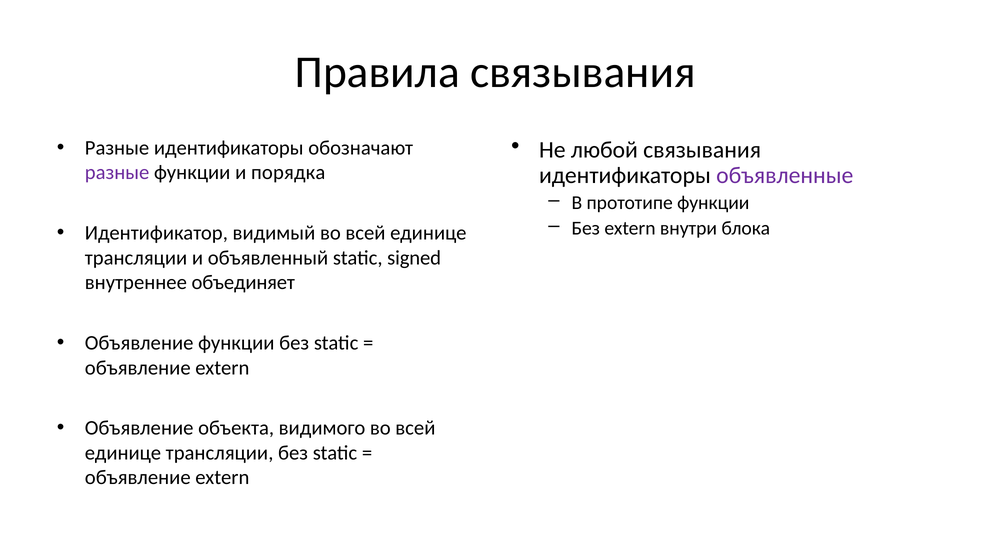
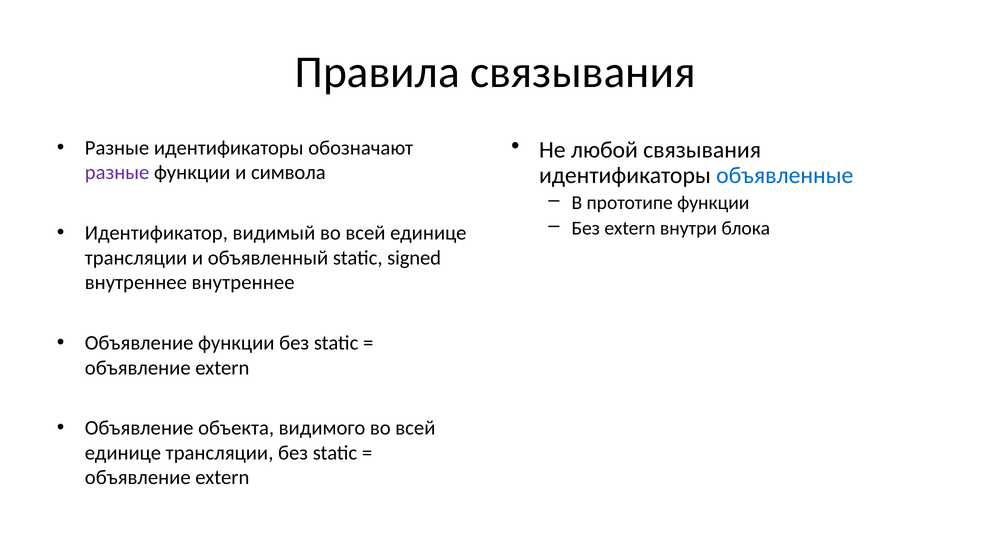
порядка: порядка -> символа (288, 172)
объявленные colour: purple -> blue (785, 175)
внутреннее объединяет: объединяет -> внутреннее (243, 282)
